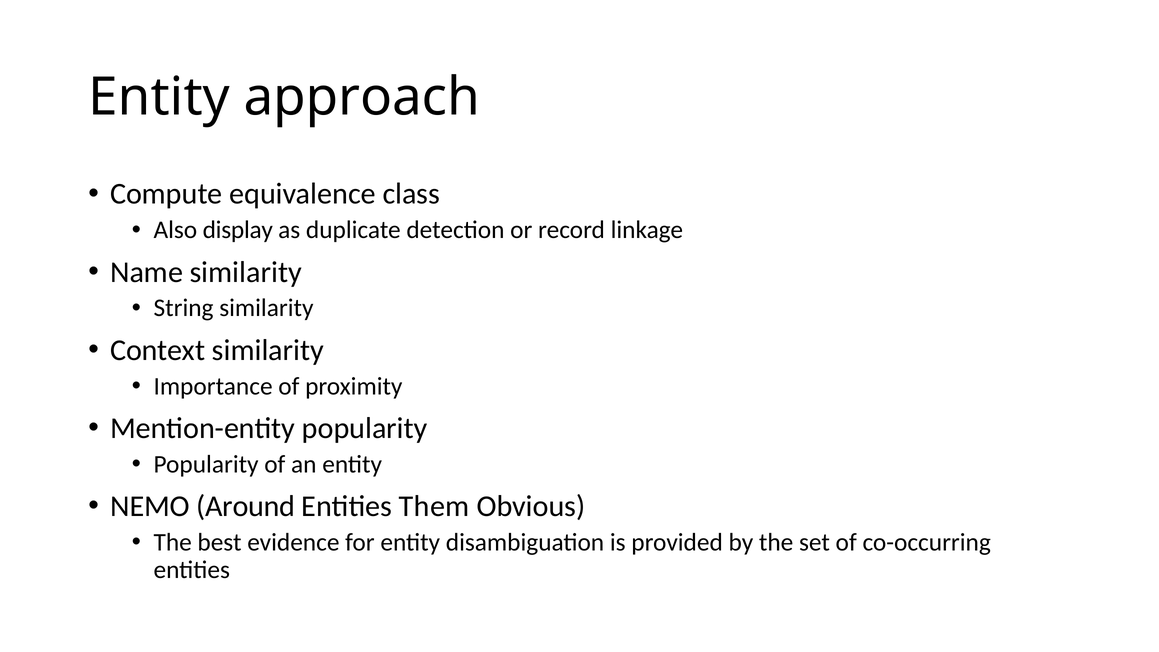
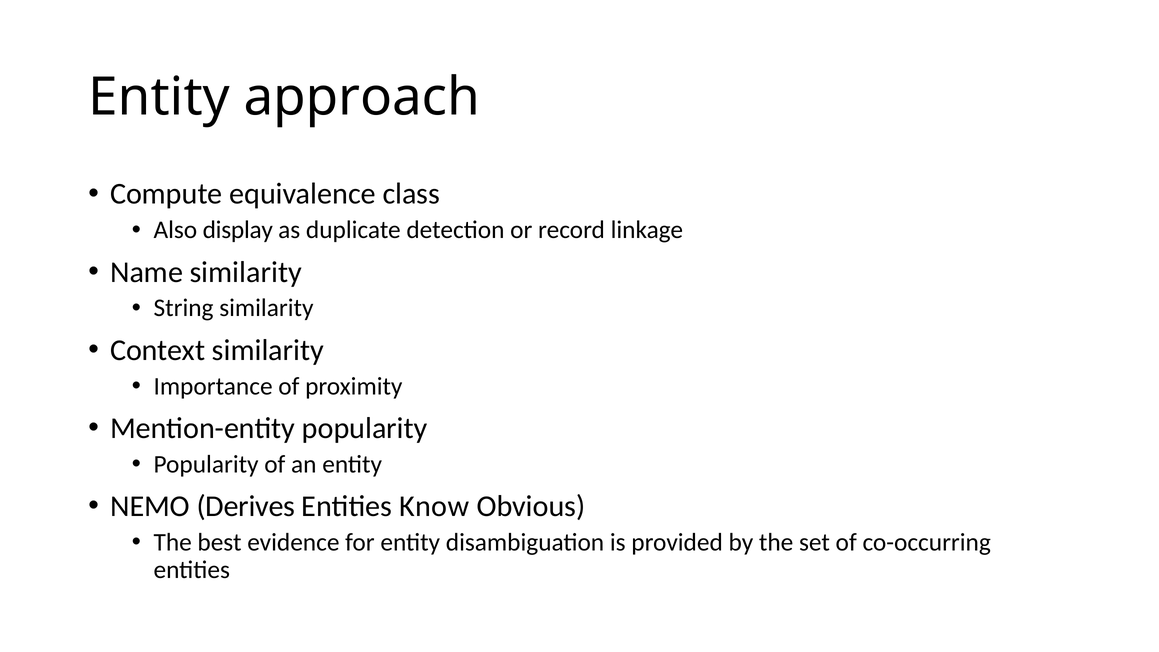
Around: Around -> Derives (246, 506)
Them: Them -> Know (434, 506)
